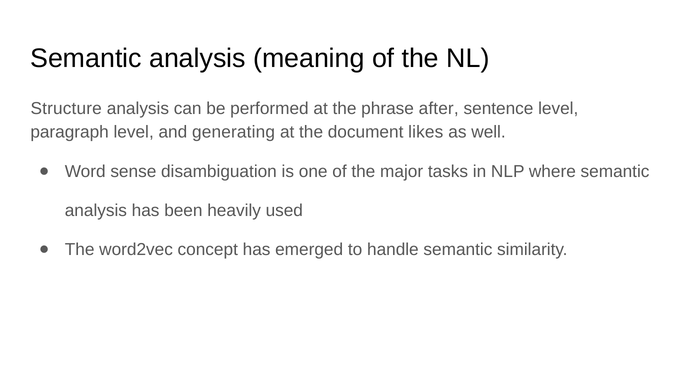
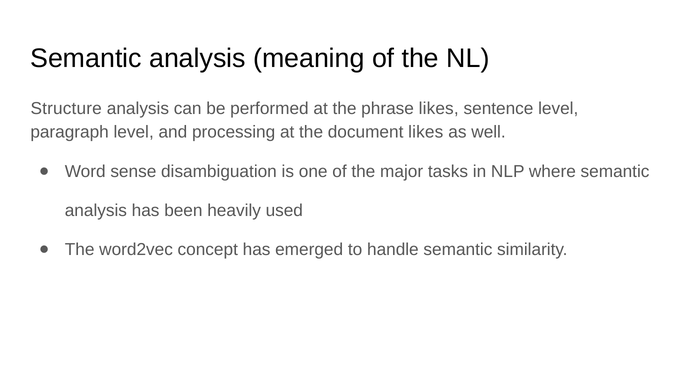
phrase after: after -> likes (439, 108)
generating: generating -> processing (234, 132)
